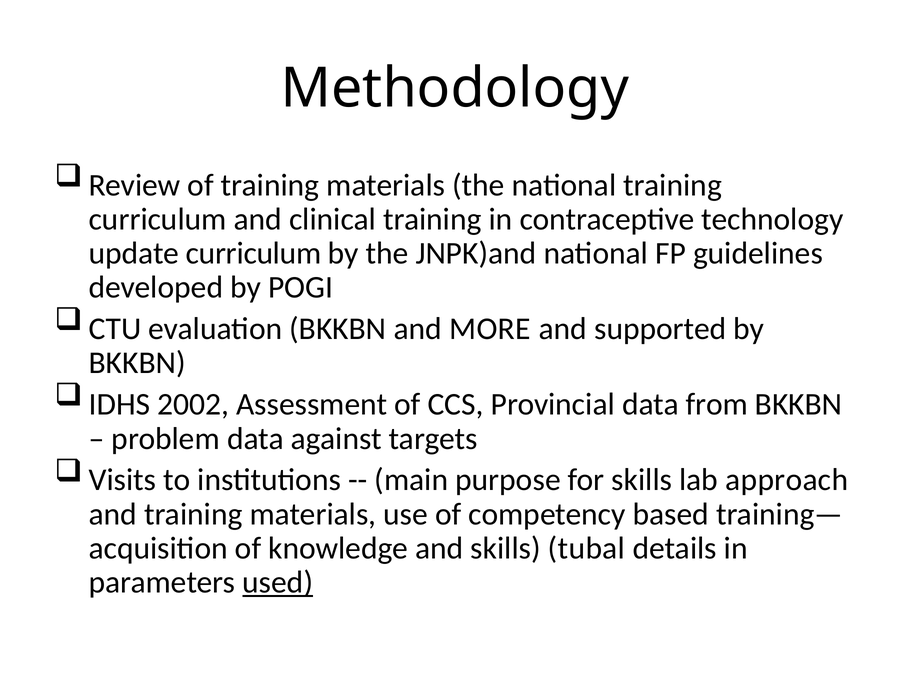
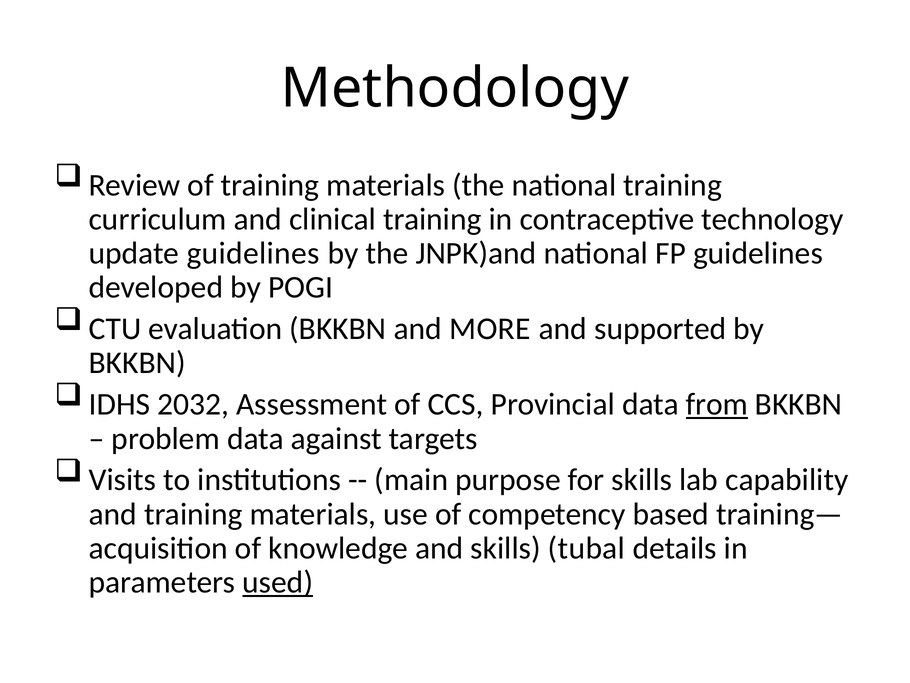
update curriculum: curriculum -> guidelines (253, 253)
2002: 2002 -> 2032 (193, 404)
from underline: none -> present (717, 404)
approach: approach -> capability (787, 480)
